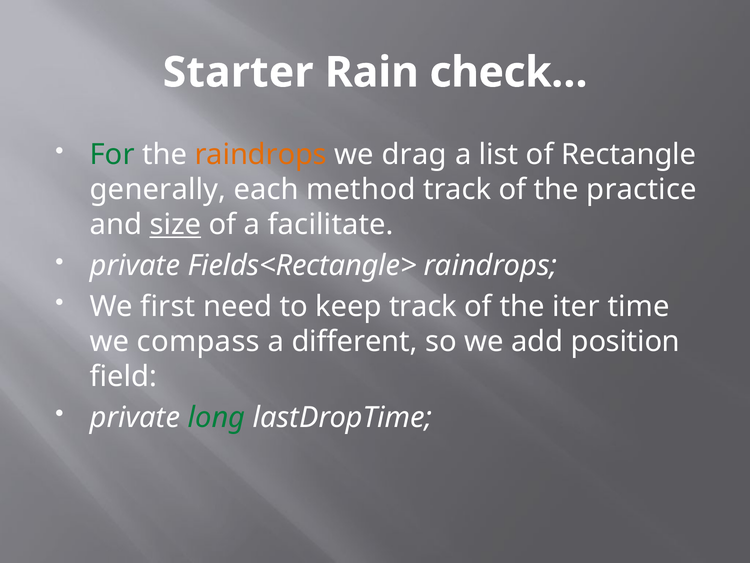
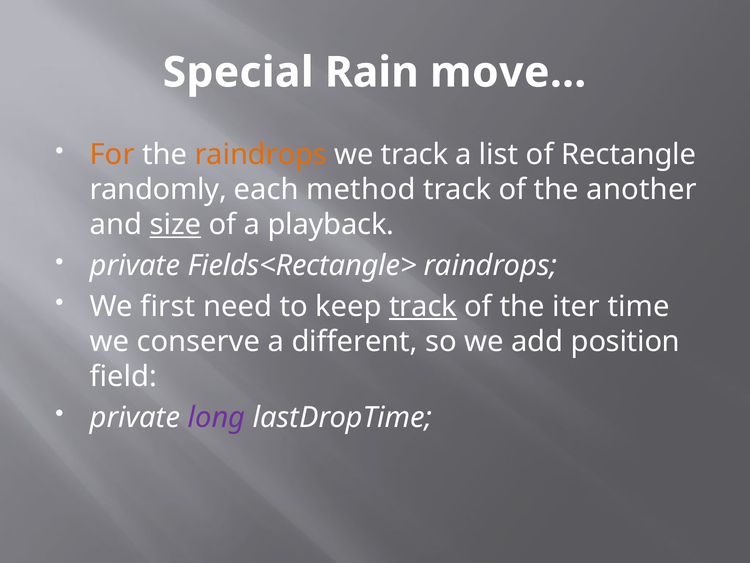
Starter: Starter -> Special (238, 72)
check…: check… -> move… (508, 72)
For colour: green -> orange (112, 154)
we drag: drag -> track (414, 154)
generally: generally -> randomly (158, 190)
practice: practice -> another (642, 190)
facilitate: facilitate -> playback (331, 225)
track underline: none -> present (423, 306)
compass: compass -> conserve (198, 341)
long colour: green -> purple (217, 417)
